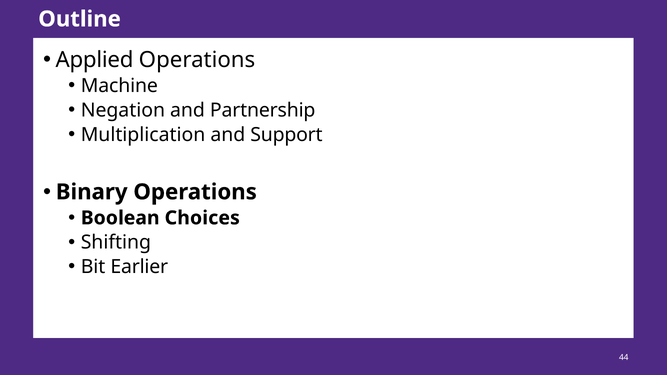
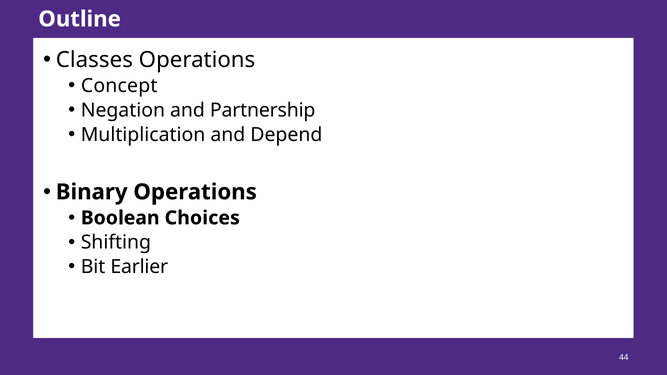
Applied: Applied -> Classes (94, 60)
Machine: Machine -> Concept (119, 86)
Support: Support -> Depend (286, 135)
